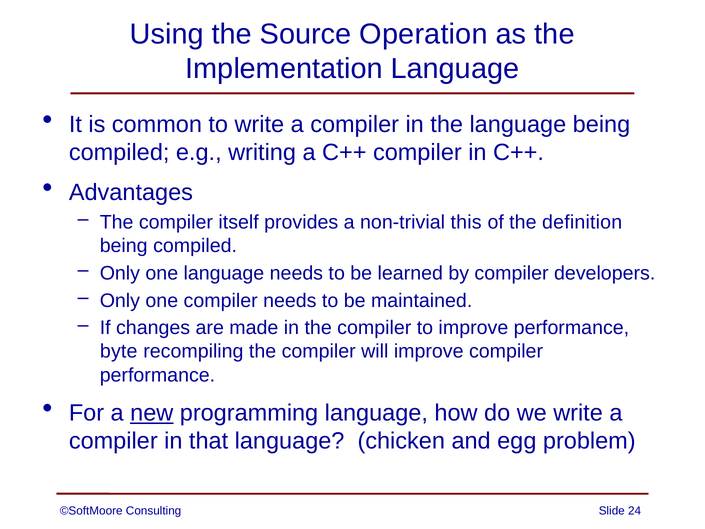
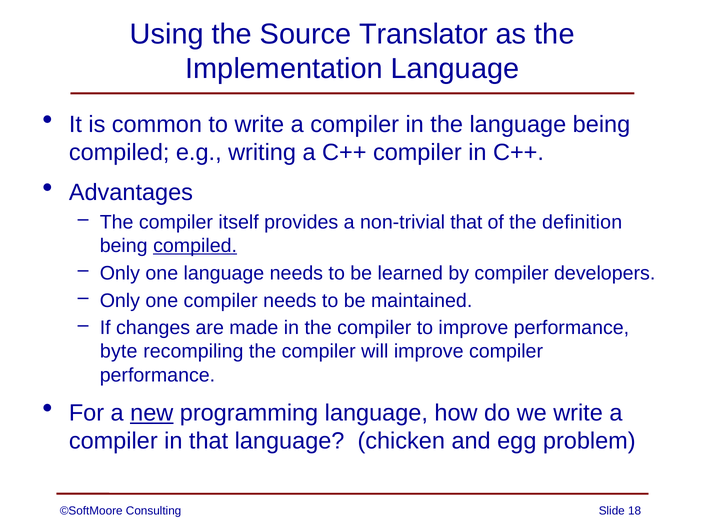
Operation: Operation -> Translator (424, 34)
non-trivial this: this -> that (466, 222)
compiled underline: none -> present (195, 246)
24: 24 -> 18 (635, 511)
